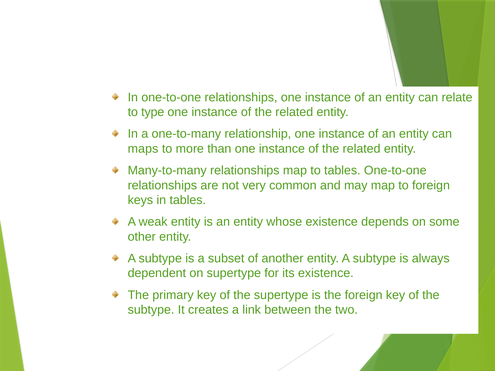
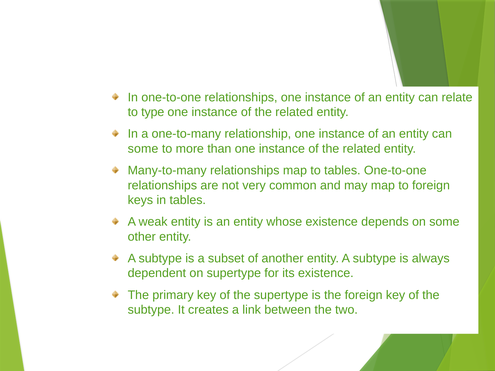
maps: maps -> some (143, 149)
